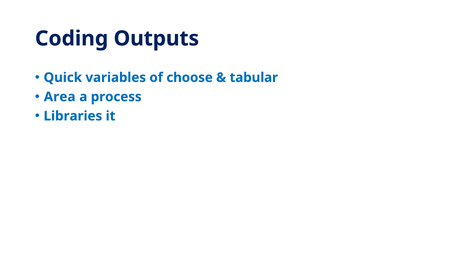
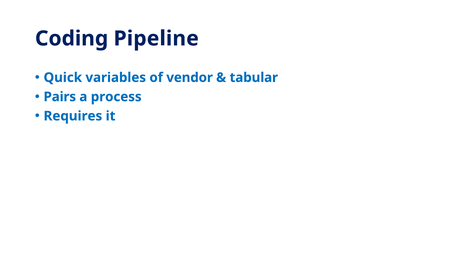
Outputs: Outputs -> Pipeline (156, 39)
choose: choose -> vendor (190, 78)
Area: Area -> Pairs (60, 97)
Libraries: Libraries -> Requires (73, 116)
